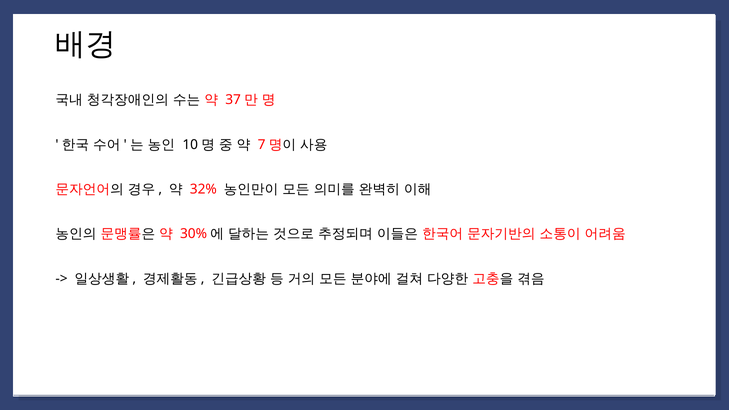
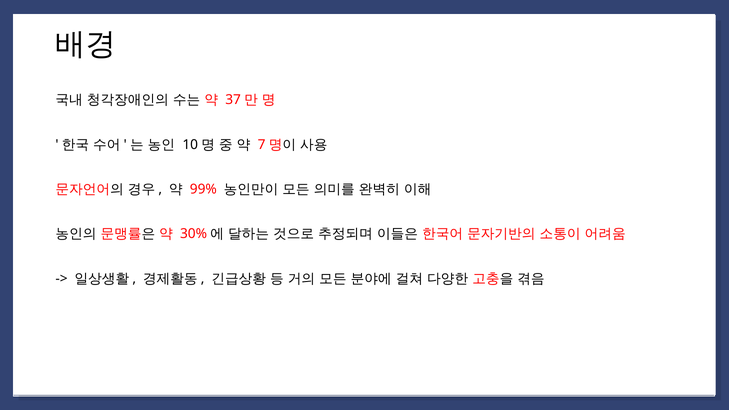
32%: 32% -> 99% (203, 189)
